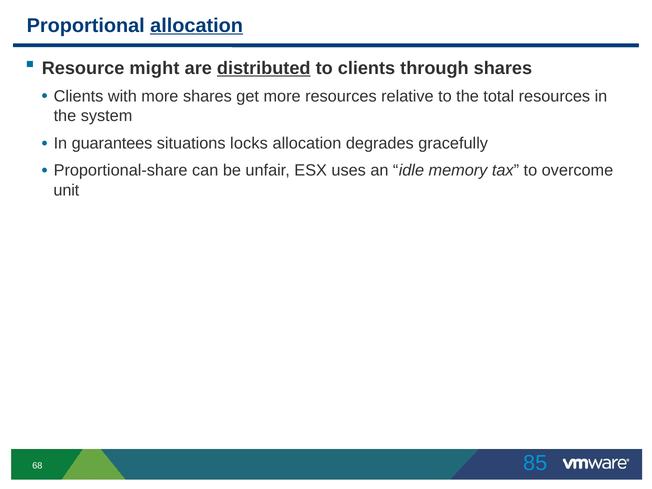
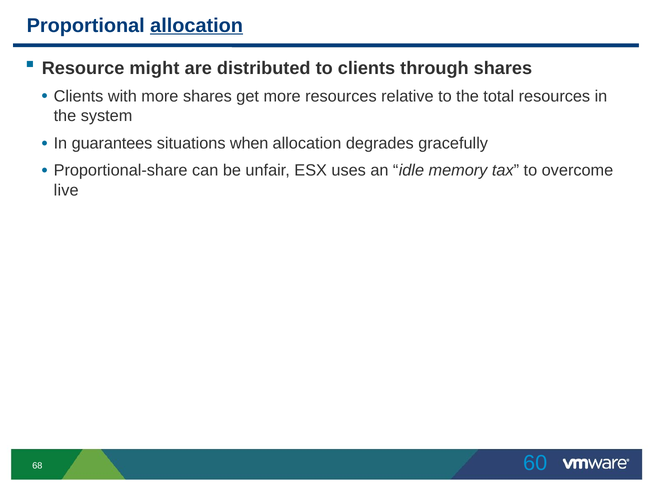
distributed underline: present -> none (264, 68)
locks: locks -> when (249, 143)
unit: unit -> live (66, 190)
85: 85 -> 60 (535, 463)
